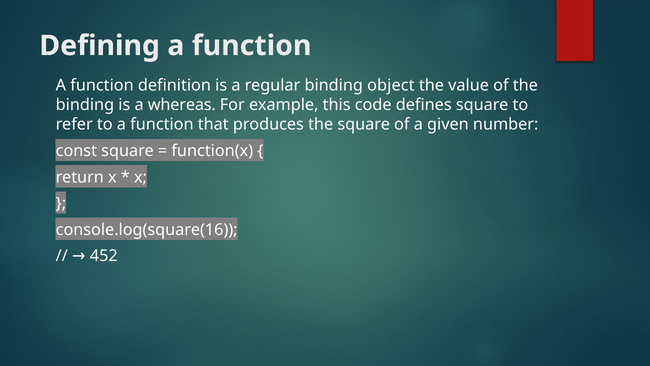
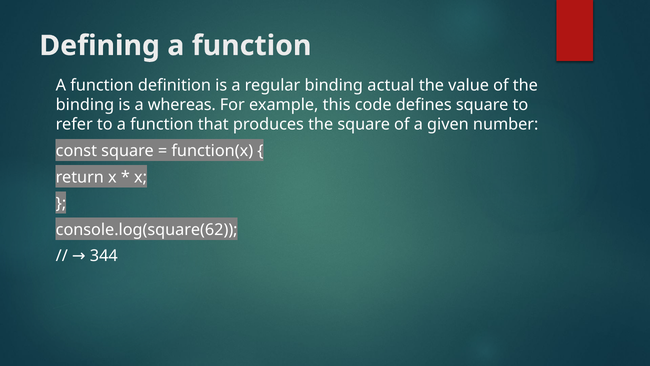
object: object -> actual (391, 85)
console.log(square(16: console.log(square(16 -> console.log(square(62 (147, 229)
452: 452 -> 344 (104, 256)
